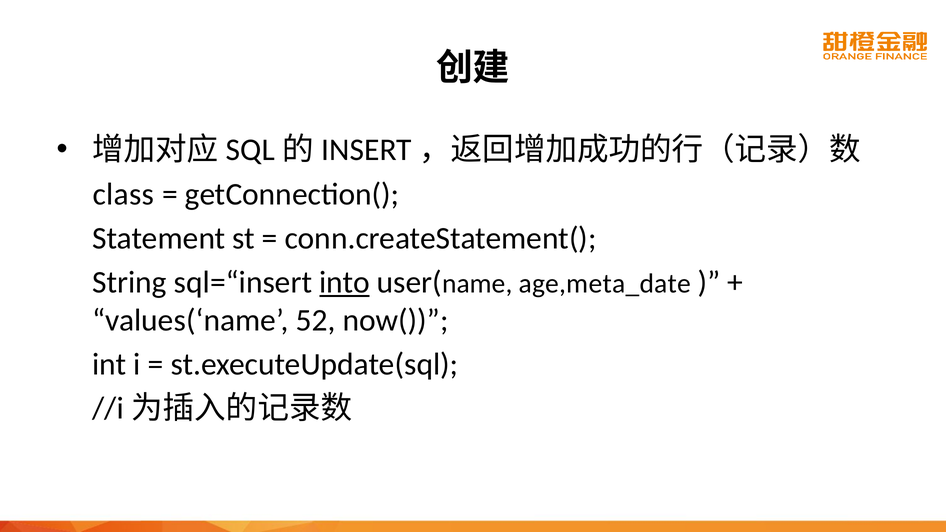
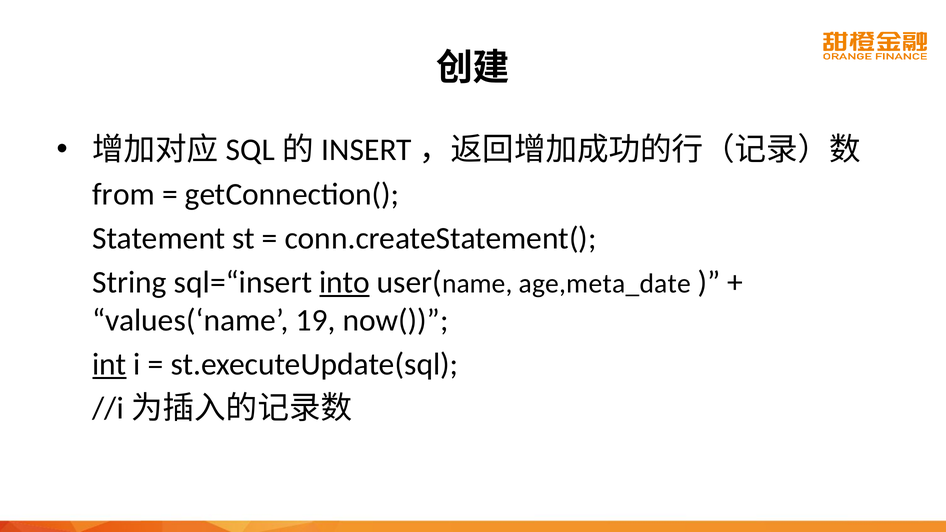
class: class -> from (124, 194)
52: 52 -> 19 (316, 320)
int underline: none -> present (109, 364)
